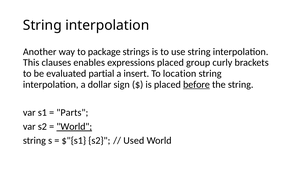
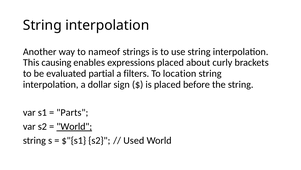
package: package -> nameof (104, 52)
clauses: clauses -> causing (56, 62)
group: group -> about (198, 62)
insert: insert -> filters (136, 73)
before underline: present -> none (196, 84)
